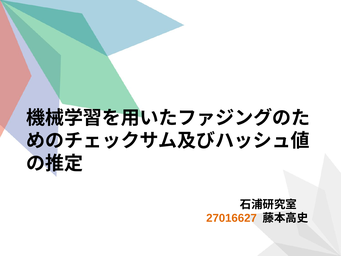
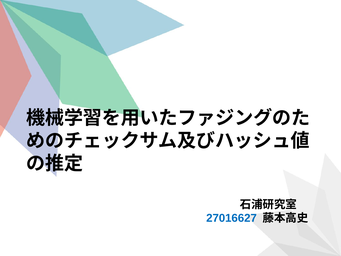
27016627 colour: orange -> blue (231, 218)
